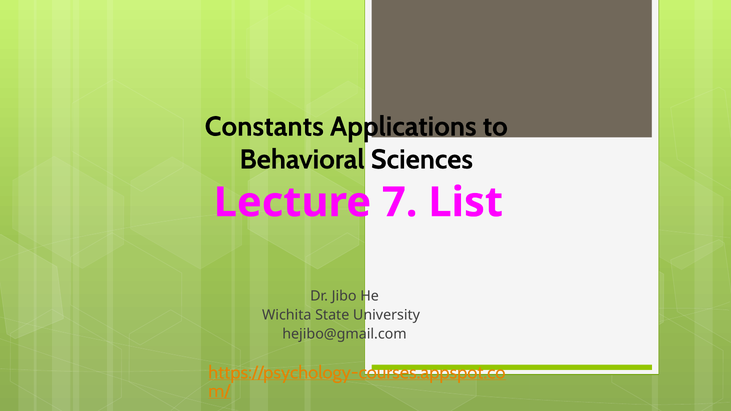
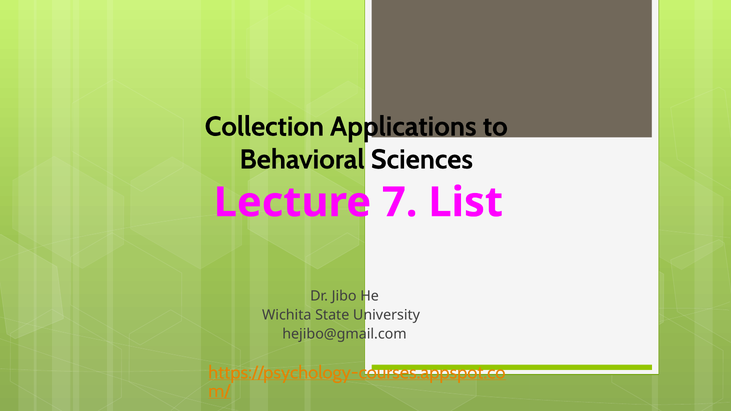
Constants: Constants -> Collection (264, 127)
